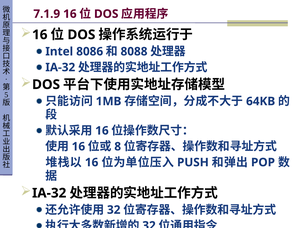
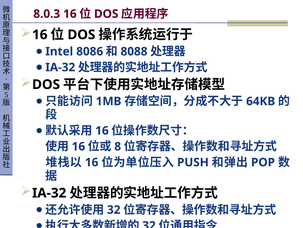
7.1.9: 7.1.9 -> 8.0.3 (47, 14)
